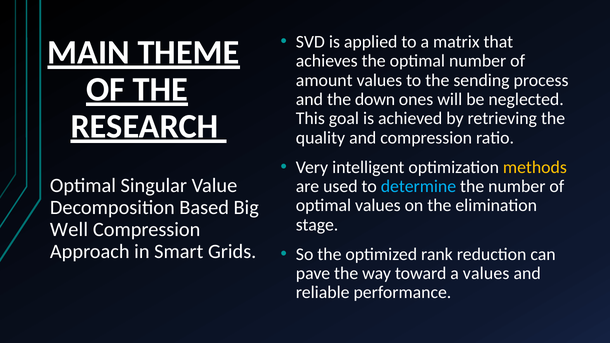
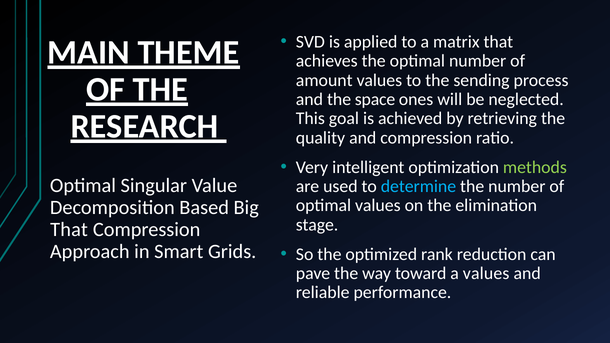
down: down -> space (375, 99)
methods colour: yellow -> light green (535, 167)
Well: Well -> That (69, 229)
